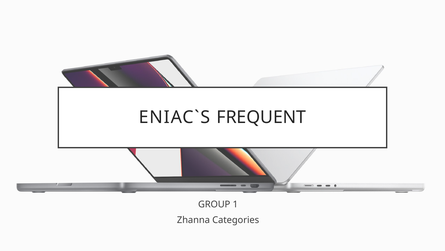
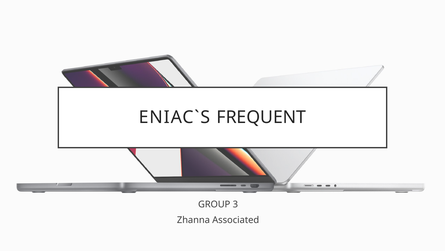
1: 1 -> 3 (235, 204)
Categories: Categories -> Associated (236, 220)
